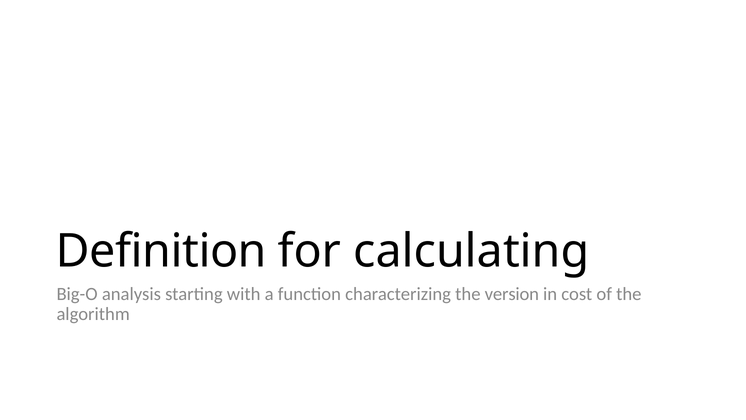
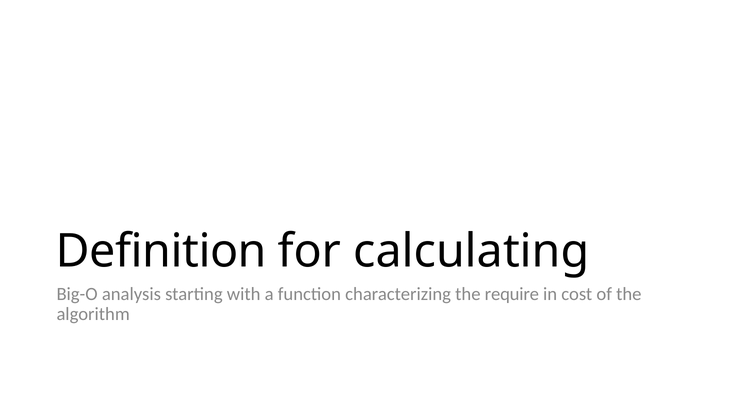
version: version -> require (512, 294)
